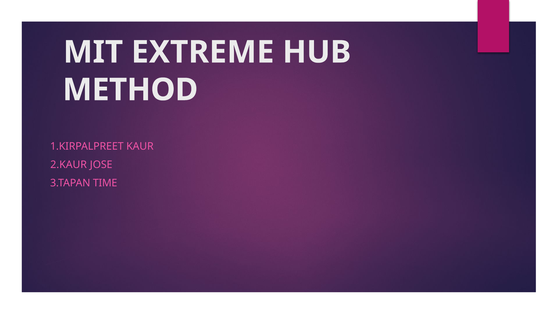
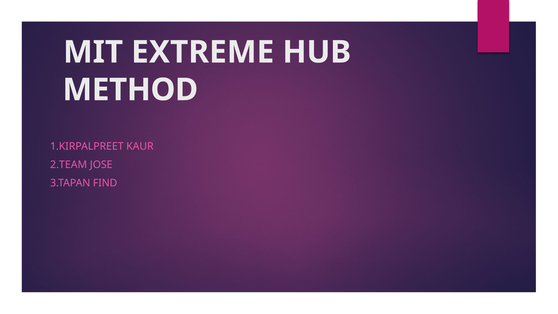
2.KAUR: 2.KAUR -> 2.TEAM (69, 165)
TIME: TIME -> FIND (105, 183)
